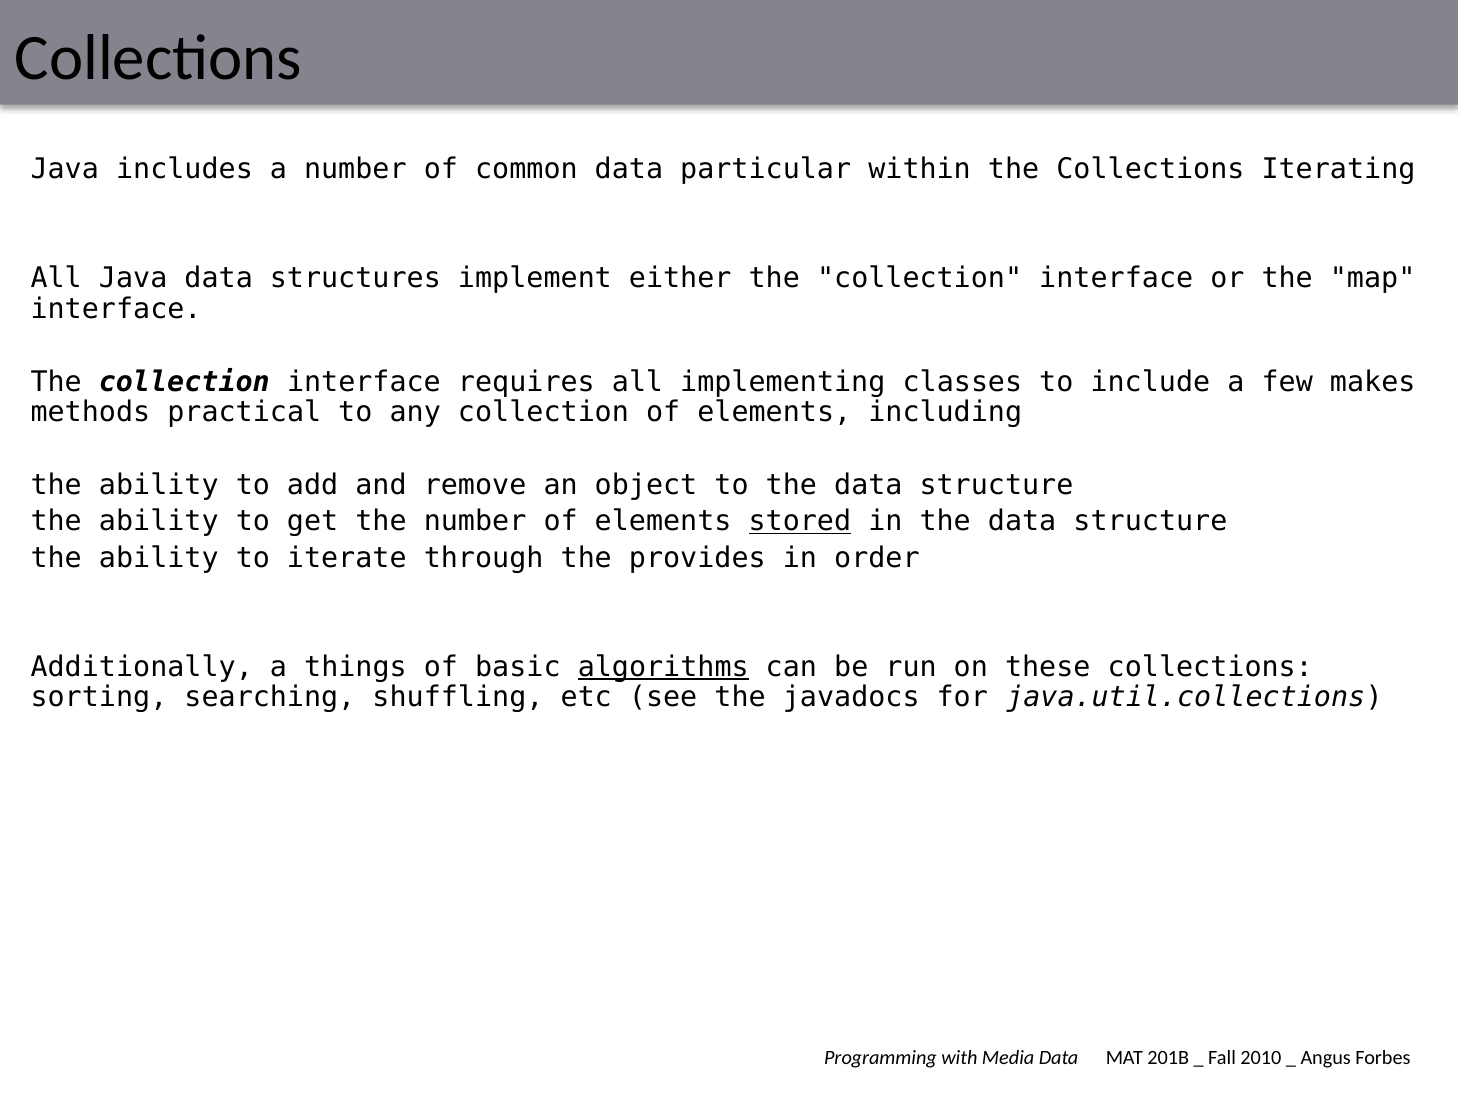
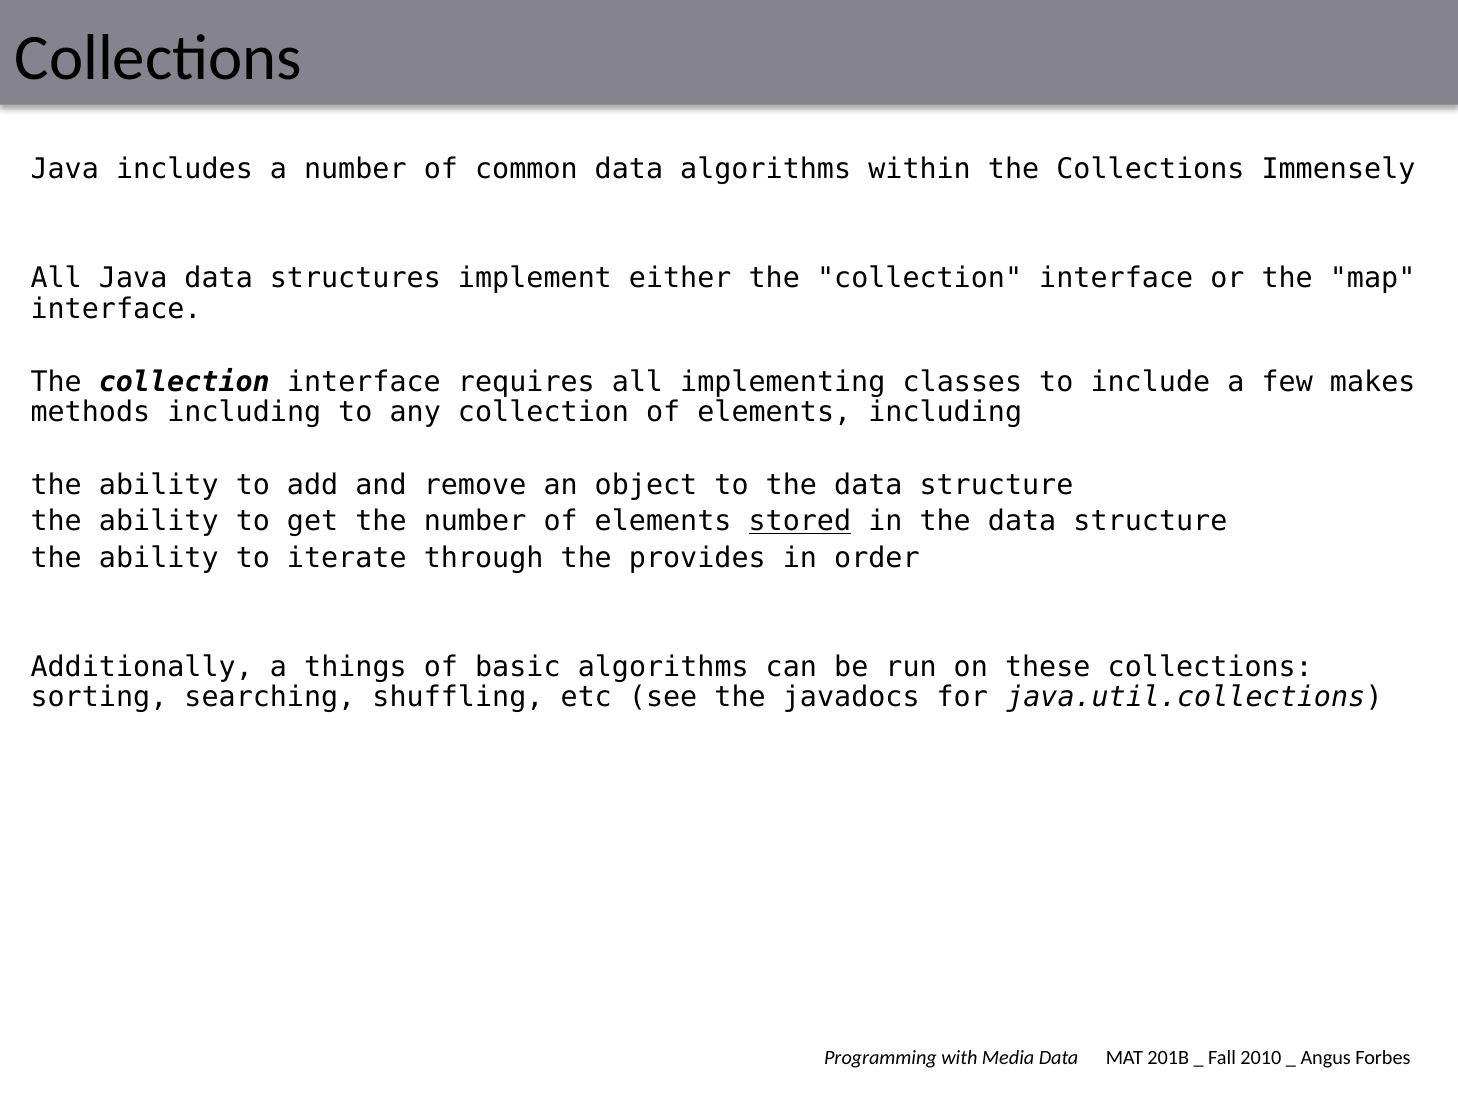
data particular: particular -> algorithms (766, 169)
Iterating: Iterating -> Immensely (1338, 169)
methods practical: practical -> including (244, 412)
algorithms underline: present -> none (663, 666)
